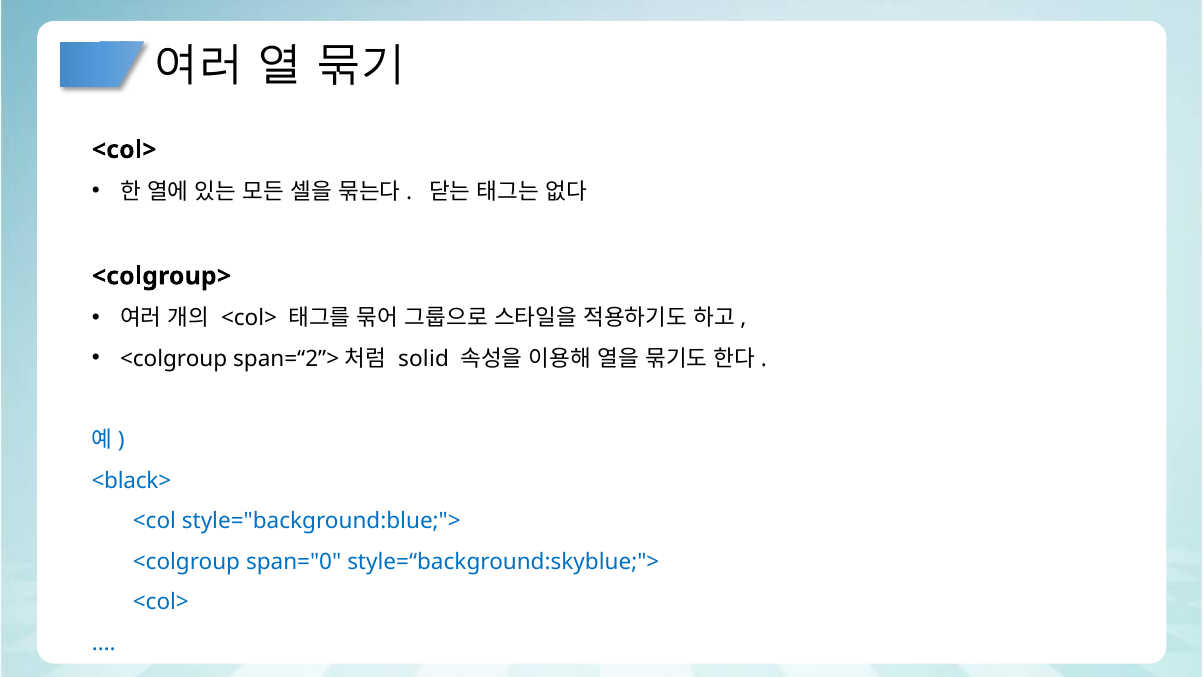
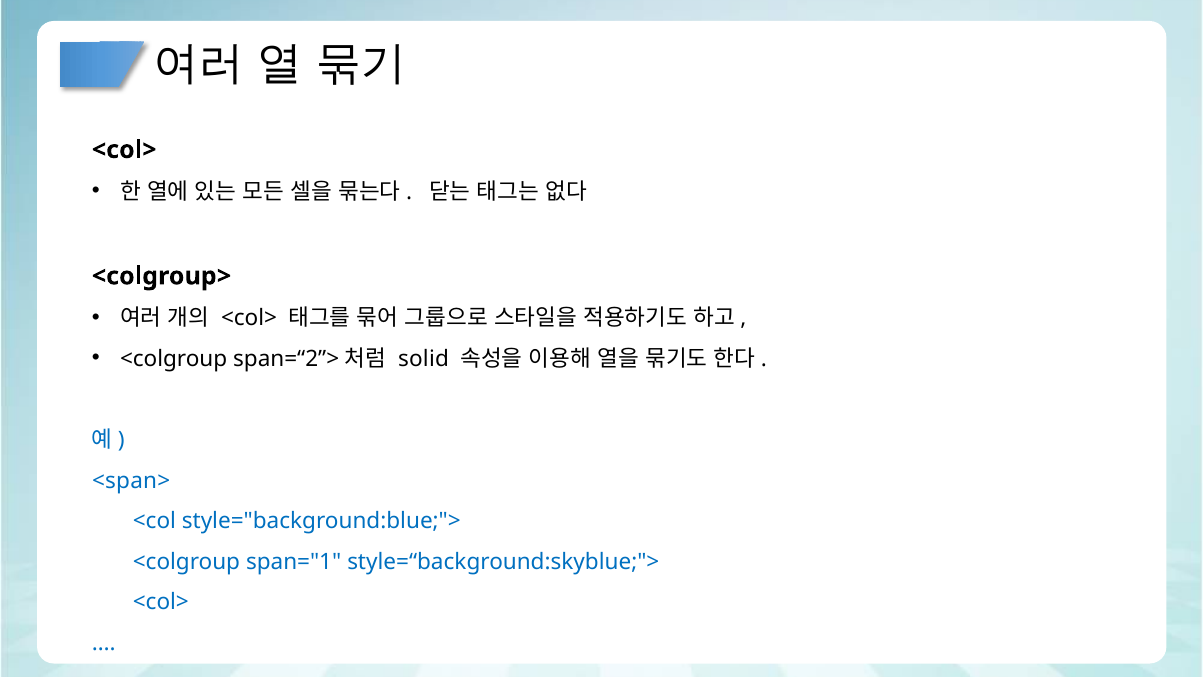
<black>: <black> -> <span> (131, 480)
span="0: span="0 -> span="1 (294, 562)
